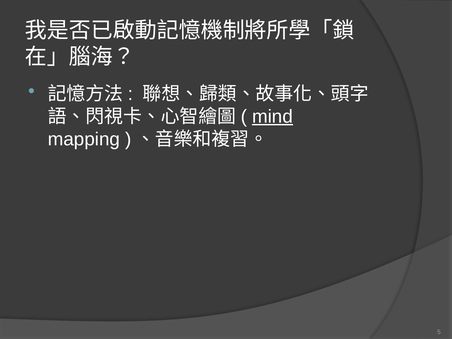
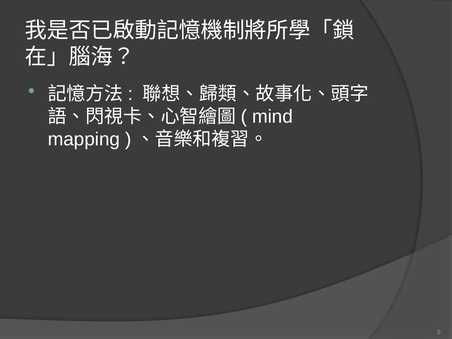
mind underline: present -> none (273, 117)
